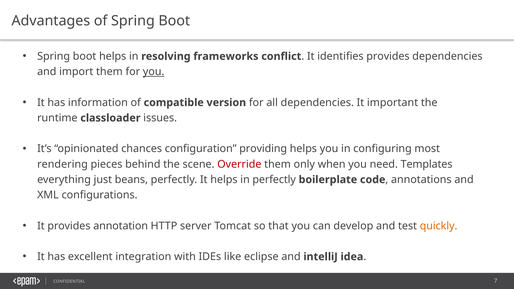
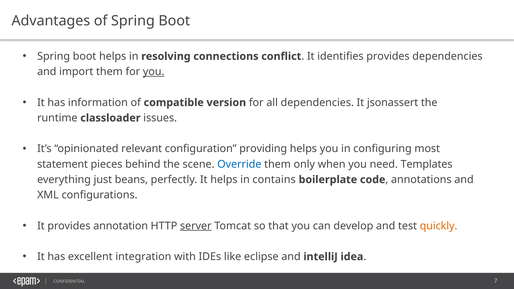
frameworks: frameworks -> connections (226, 56)
important: important -> jsonassert (393, 103)
chances: chances -> relevant (142, 149)
rendering: rendering -> statement (63, 164)
Override colour: red -> blue (239, 164)
in perfectly: perfectly -> contains (274, 180)
server underline: none -> present (196, 226)
